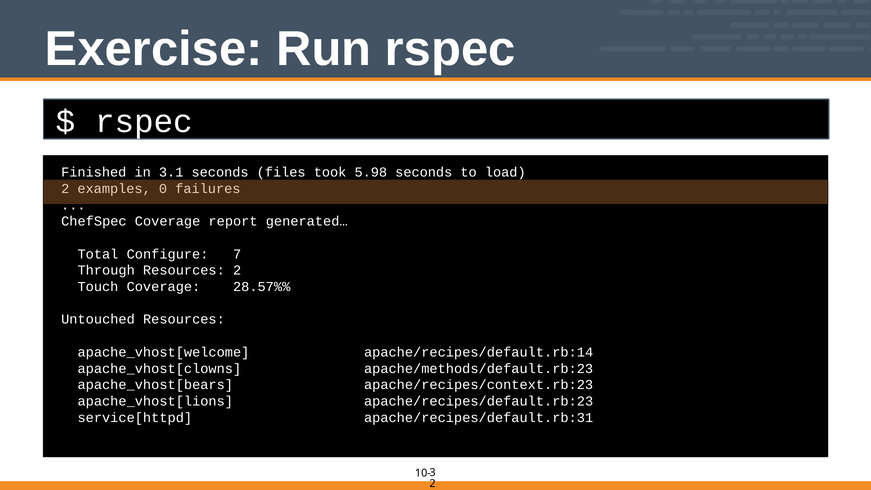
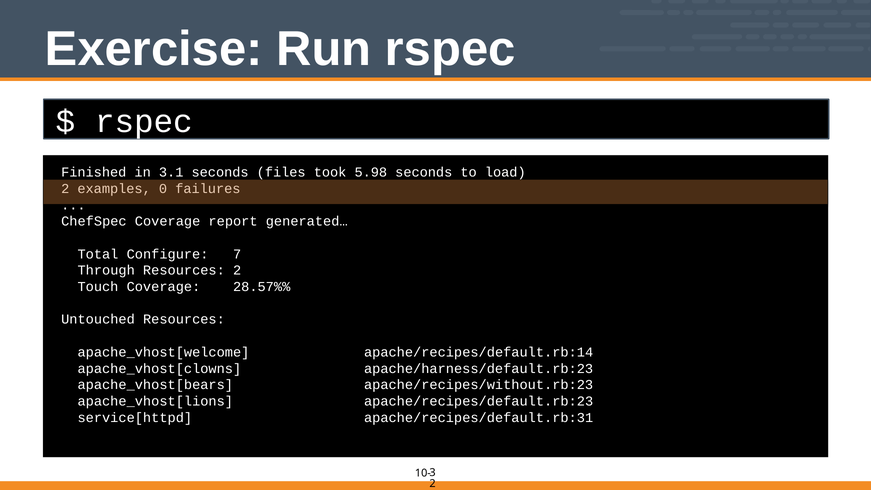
apache/methods/default.rb:23: apache/methods/default.rb:23 -> apache/harness/default.rb:23 (479, 368)
apache/recipes/context.rb:23: apache/recipes/context.rb:23 -> apache/recipes/without.rb:23 (479, 385)
